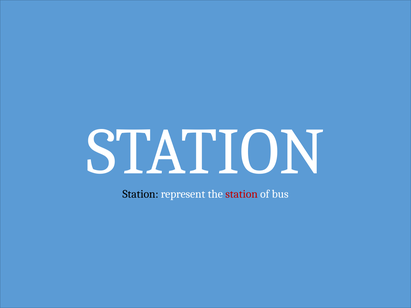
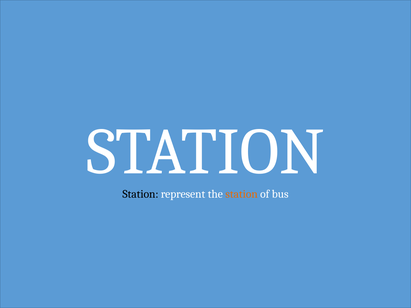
station colour: red -> orange (242, 194)
